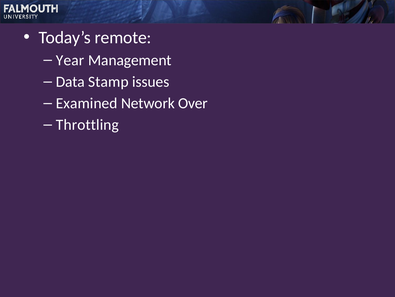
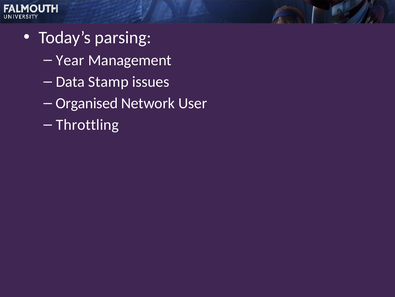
remote: remote -> parsing (123, 37)
Examined: Examined -> Organised (87, 103)
Over: Over -> User (193, 103)
